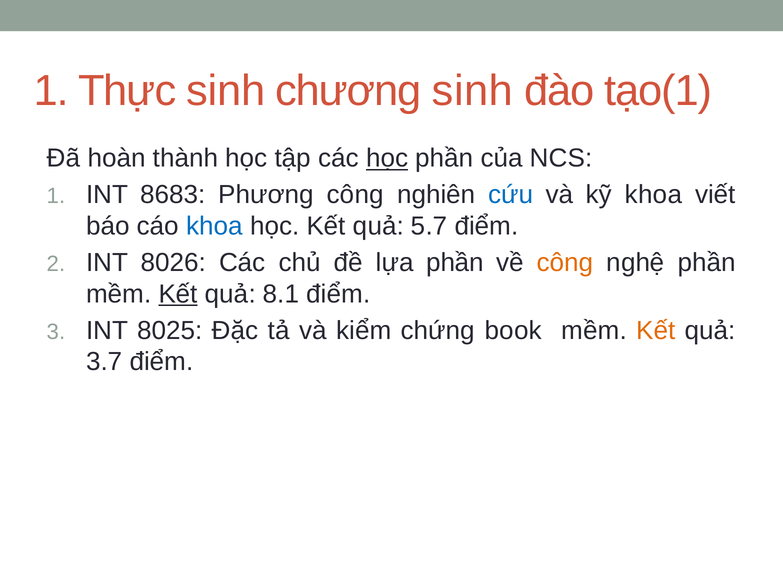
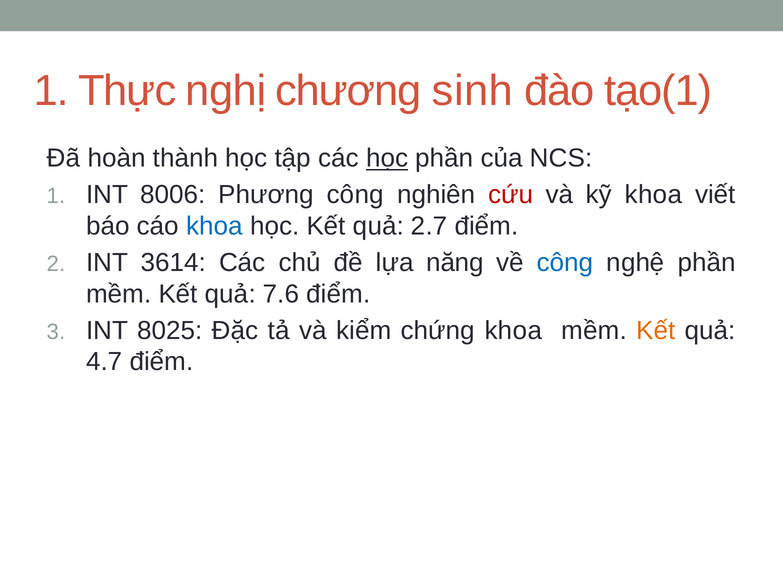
Thực sinh: sinh -> nghị (226, 91)
8683: 8683 -> 8006 (173, 195)
cứu colour: blue -> red (511, 195)
5.7: 5.7 -> 2.7 (429, 226)
8026: 8026 -> 3614 (173, 263)
lựa phần: phần -> năng (455, 263)
công colour: orange -> blue (565, 263)
Kết underline: present -> none (178, 294)
8.1: 8.1 -> 7.6 (281, 294)
chứng book: book -> khoa (513, 331)
3.7: 3.7 -> 4.7 (104, 362)
